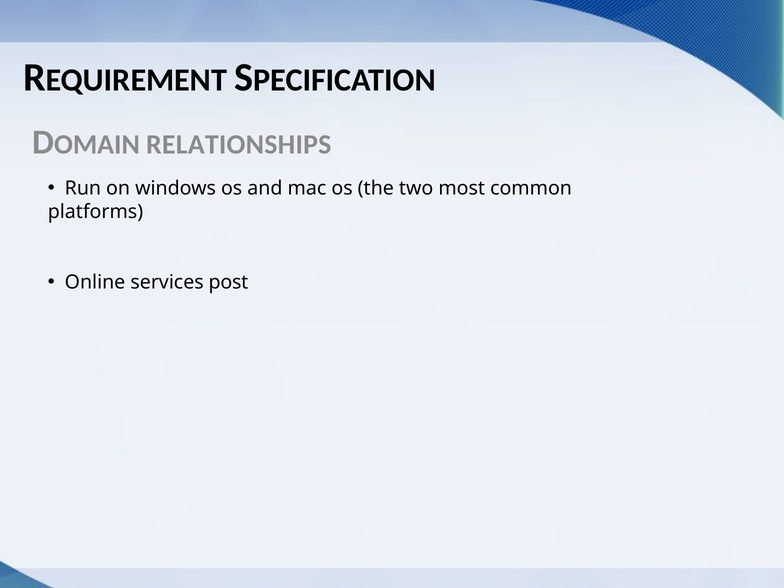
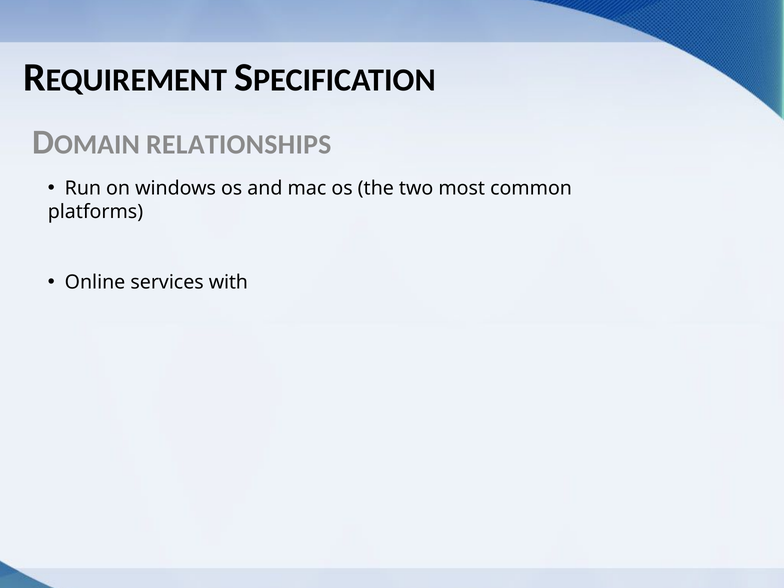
post: post -> with (228, 282)
